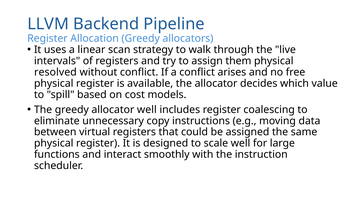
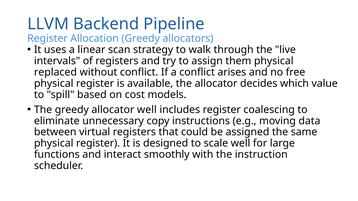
resolved: resolved -> replaced (55, 72)
